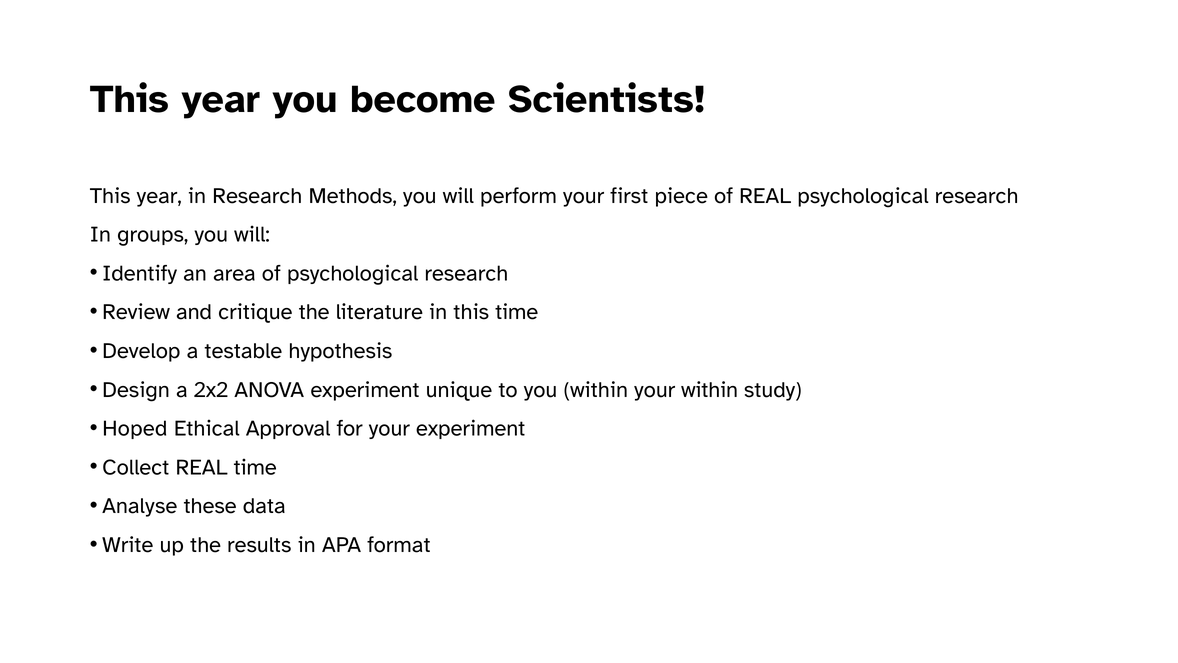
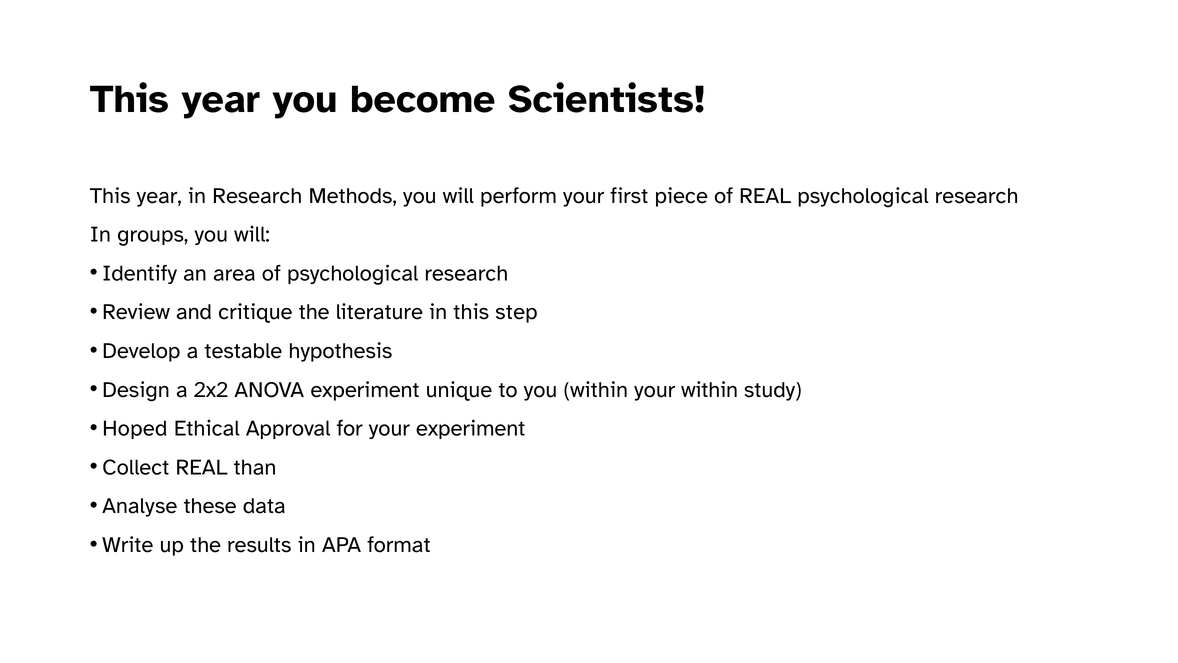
this time: time -> step (516, 312)
REAL time: time -> than (255, 467)
